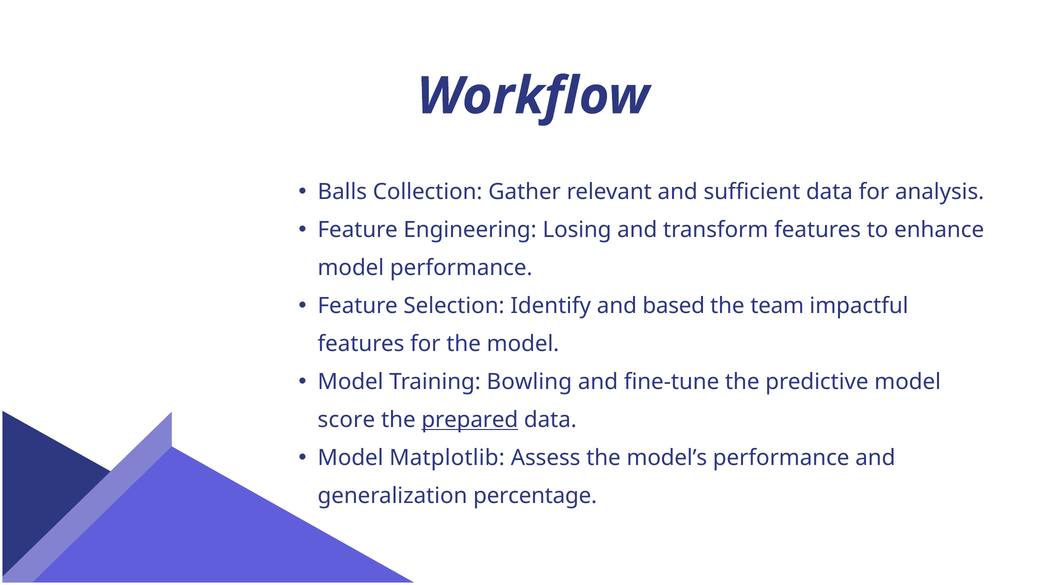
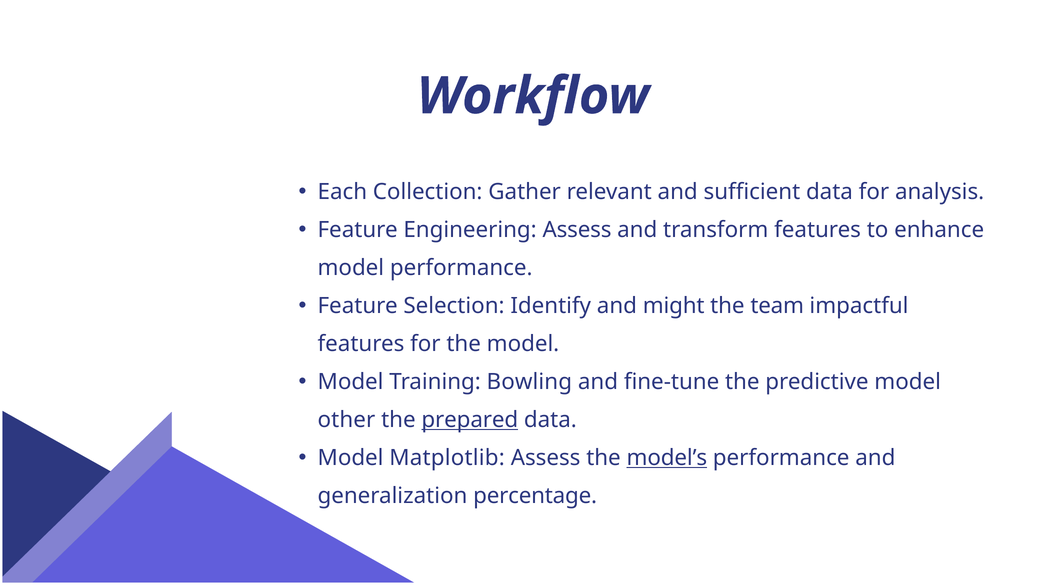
Balls: Balls -> Each (342, 192)
Engineering Losing: Losing -> Assess (577, 230)
based: based -> might (674, 306)
score: score -> other (346, 420)
model’s underline: none -> present (667, 458)
